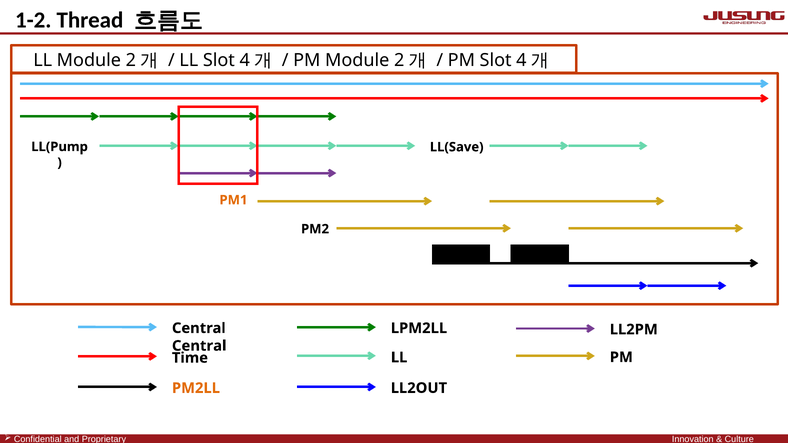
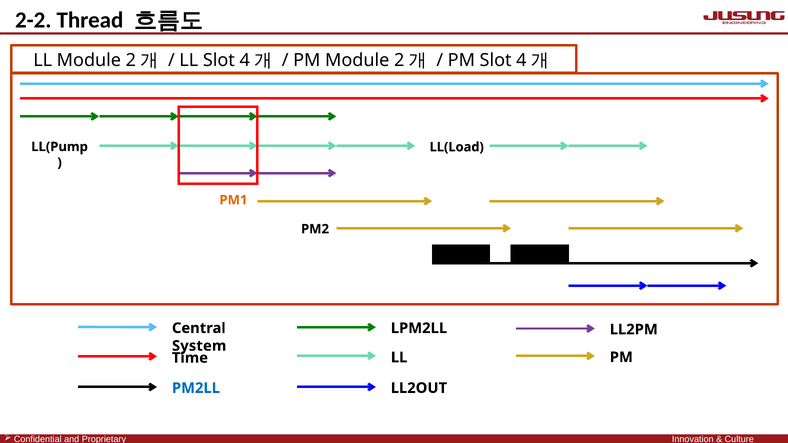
1-2: 1-2 -> 2-2 (33, 20)
LL(Save: LL(Save -> LL(Load (457, 147)
Central: Central -> System (199, 346)
PM2LL colour: orange -> blue (196, 388)
